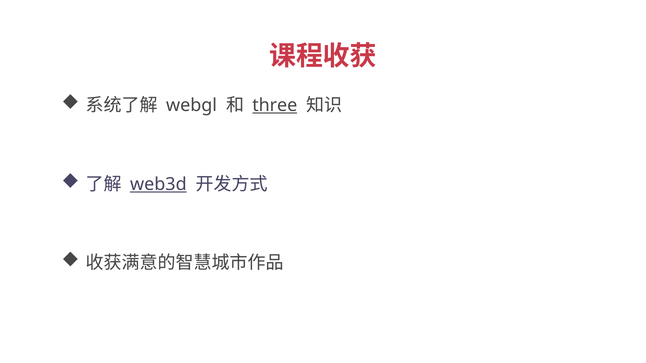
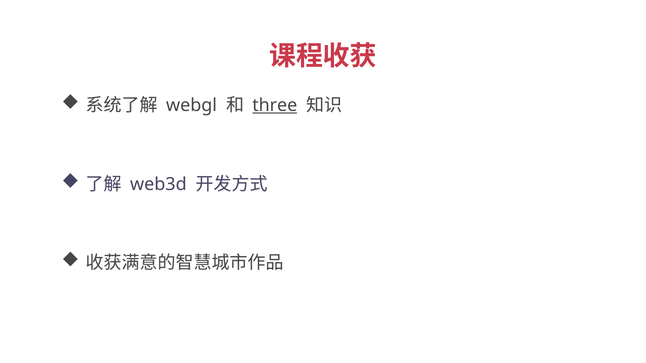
web3d underline: present -> none (158, 184)
